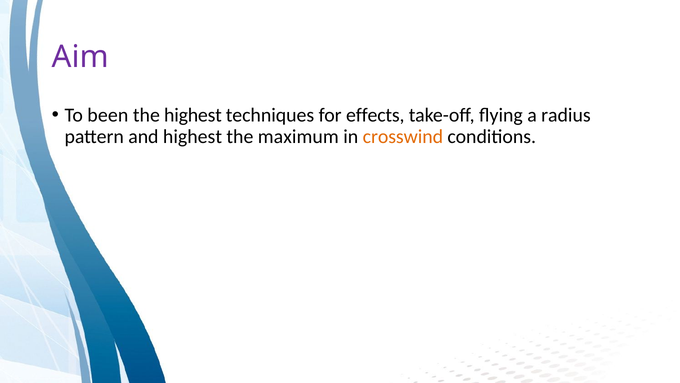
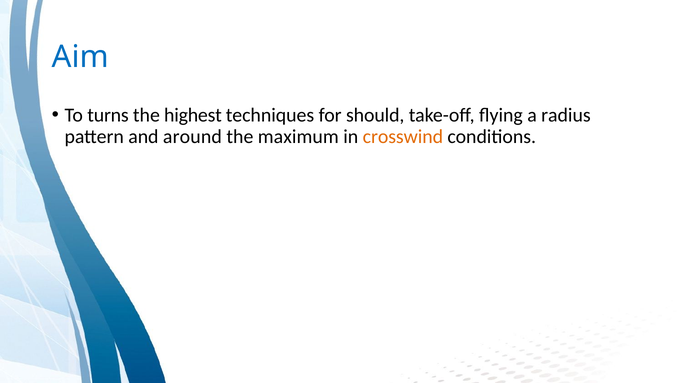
Aim colour: purple -> blue (80, 57)
been: been -> turns (108, 115)
effects: effects -> should (375, 115)
and highest: highest -> around (192, 136)
